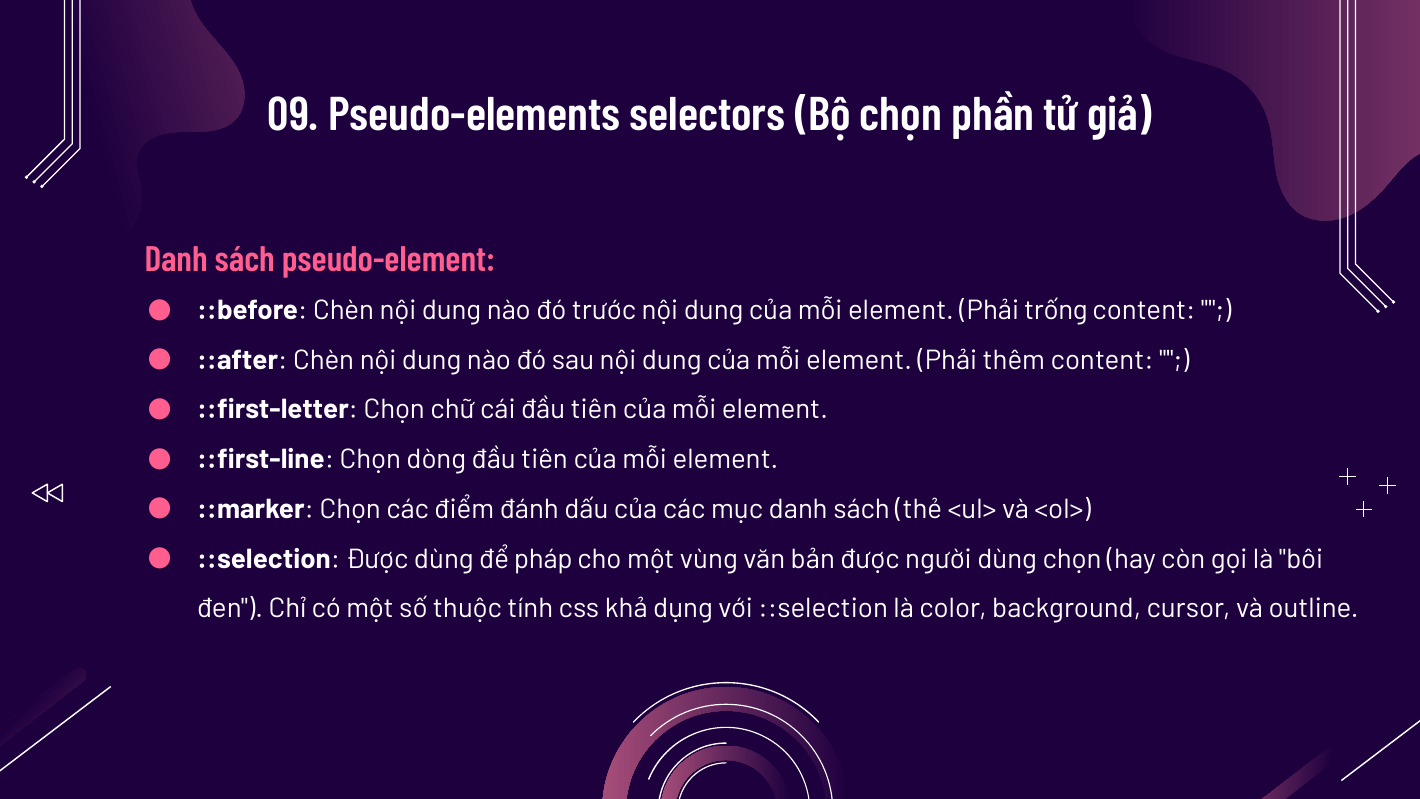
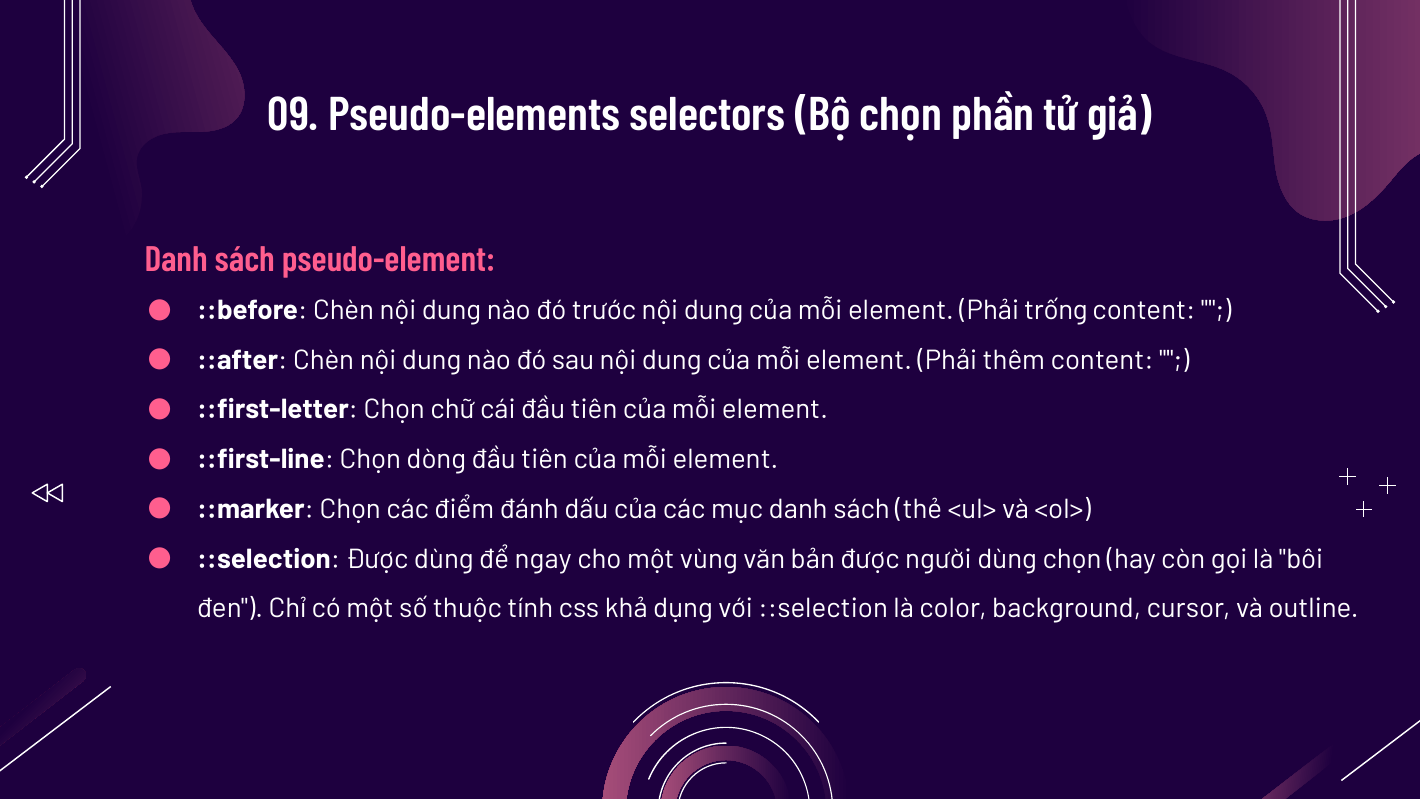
pháp: pháp -> ngay (543, 559)
